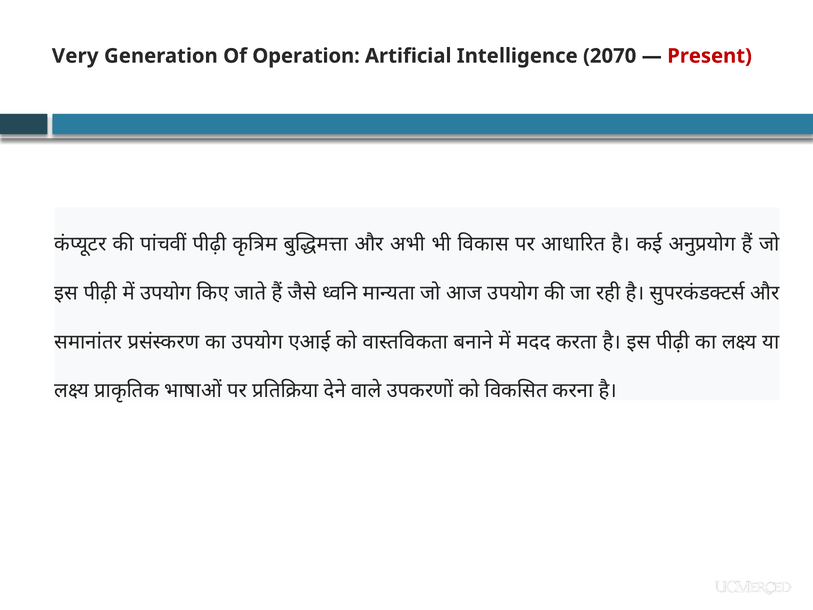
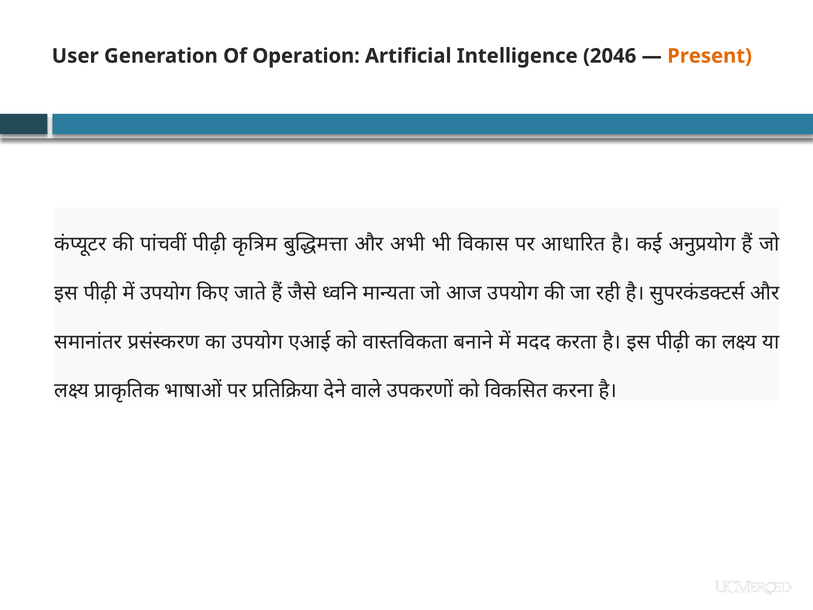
Very: Very -> User (75, 56)
2070: 2070 -> 2046 (610, 56)
Present colour: red -> orange (710, 56)
